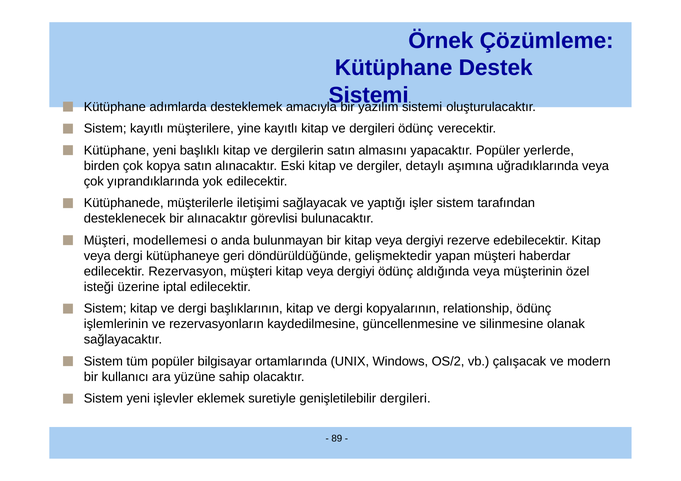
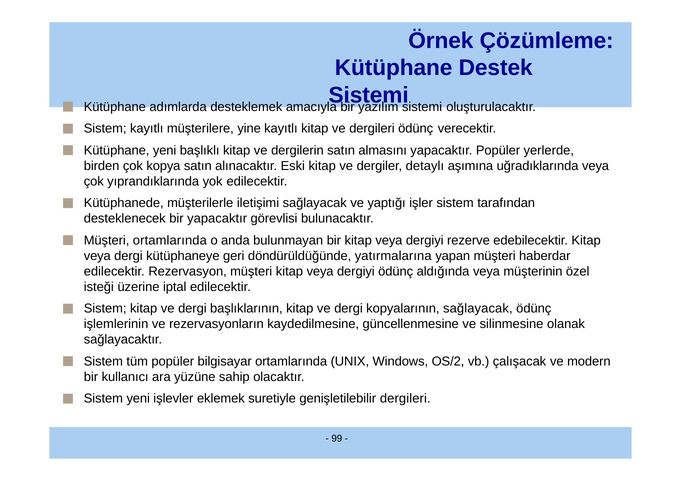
bir alınacaktır: alınacaktır -> yapacaktır (217, 219)
Müşteri modellemesi: modellemesi -> ortamlarında (170, 240)
gelişmektedir: gelişmektedir -> yatırmalarına (393, 256)
kopyalarının relationship: relationship -> sağlayacak (478, 309)
89: 89 -> 99 (337, 439)
